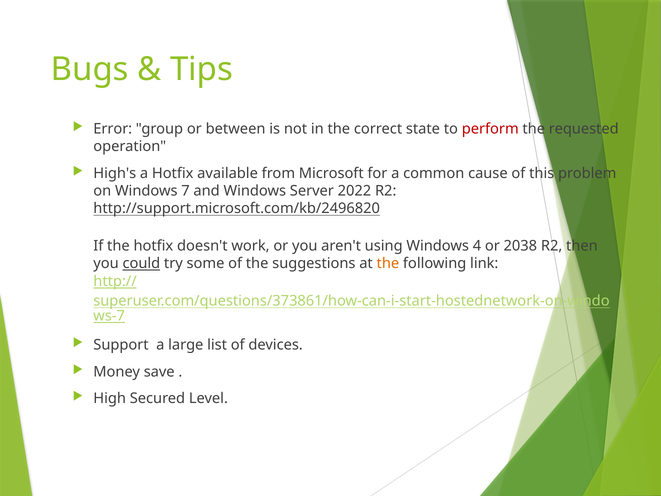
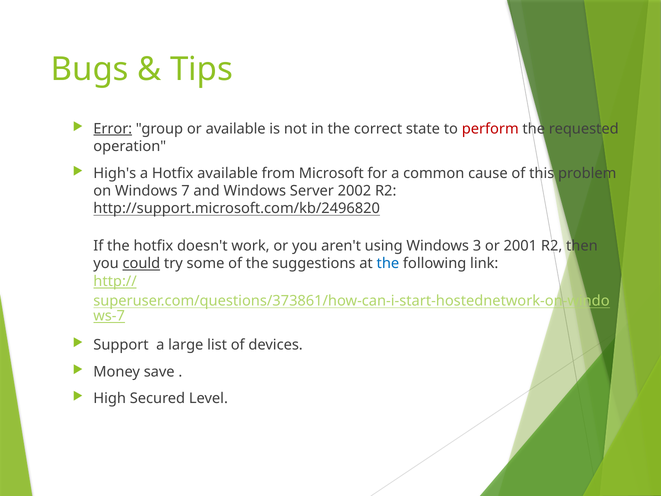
Error underline: none -> present (113, 129)
or between: between -> available (236, 129)
2022: 2022 -> 2002 (354, 191)
4: 4 -> 3 (477, 246)
2038: 2038 -> 2001 (520, 246)
the colour: orange -> blue (388, 263)
